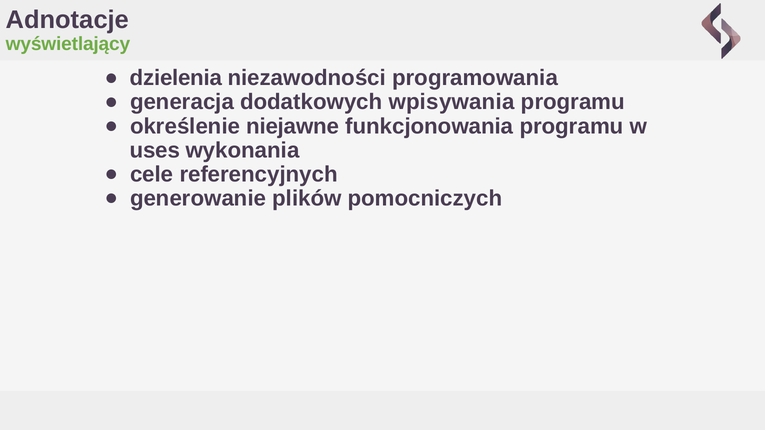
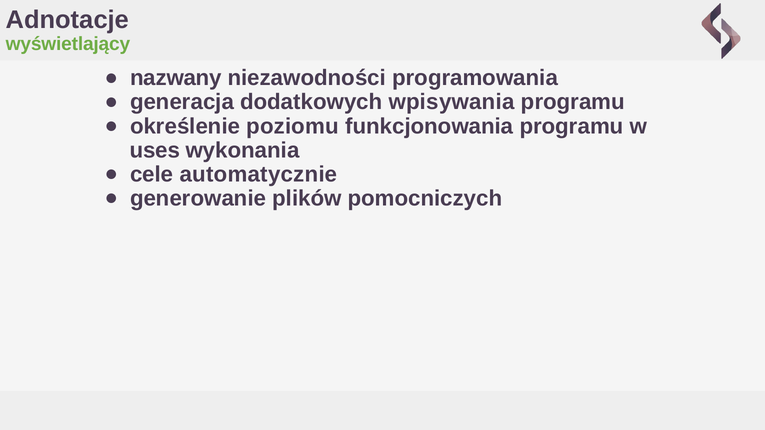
dzielenia: dzielenia -> nazwany (176, 78)
niejawne: niejawne -> poziomu (293, 126)
referencyjnych: referencyjnych -> automatycznie (259, 174)
